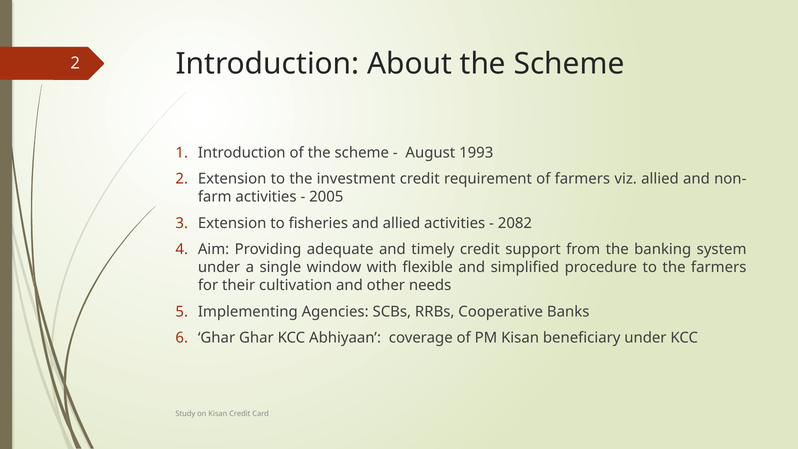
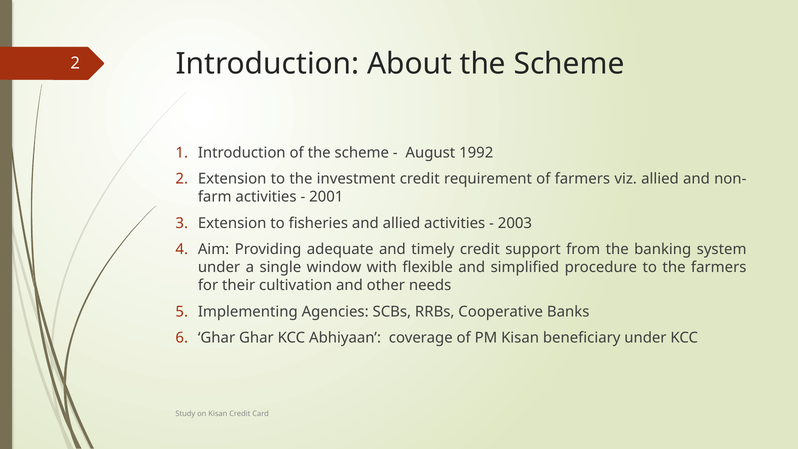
1993: 1993 -> 1992 (476, 153)
2005: 2005 -> 2001 (326, 197)
2082: 2082 -> 2003 (515, 223)
